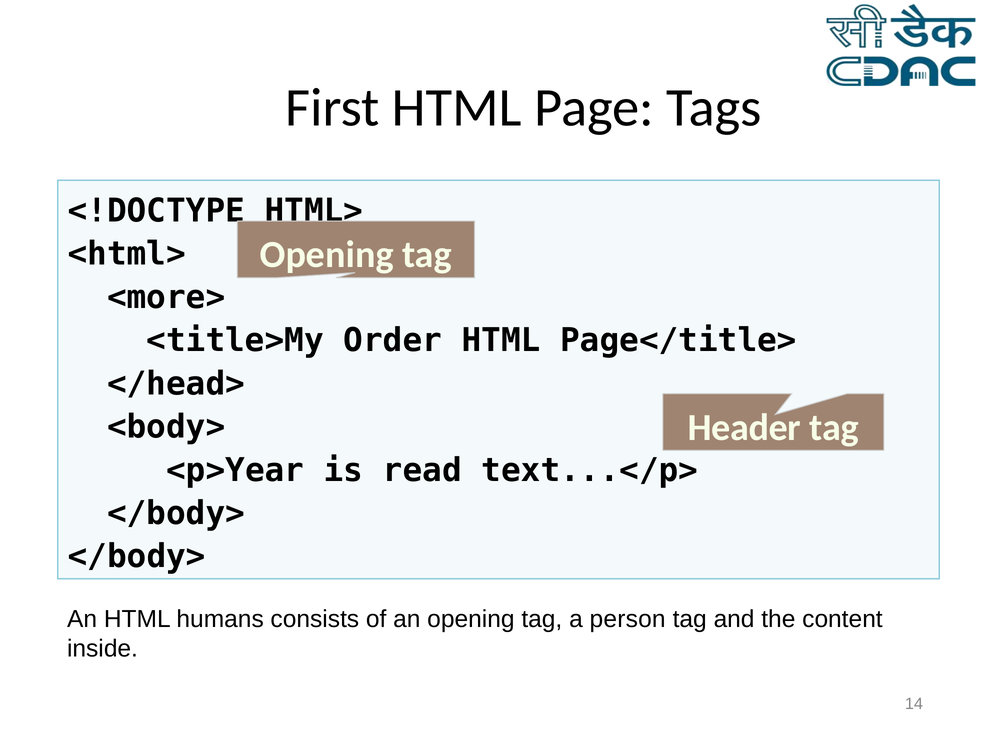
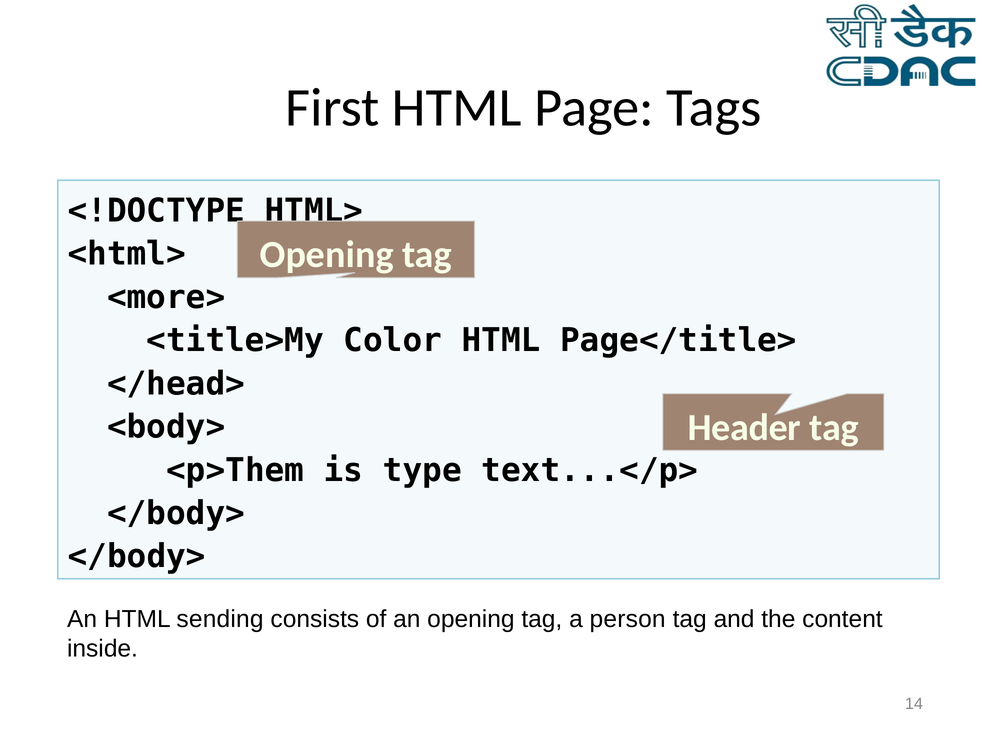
Order: Order -> Color (393, 340)
<p>Year: <p>Year -> <p>Them (235, 470)
read: read -> type (422, 470)
humans: humans -> sending (220, 619)
